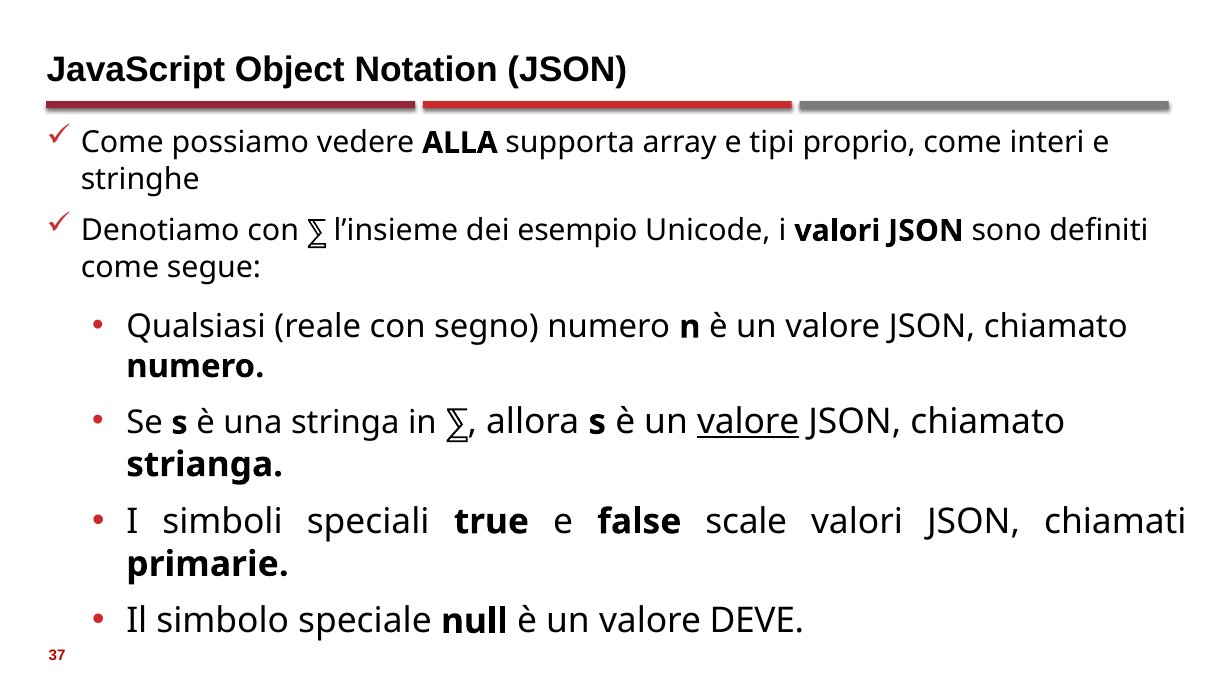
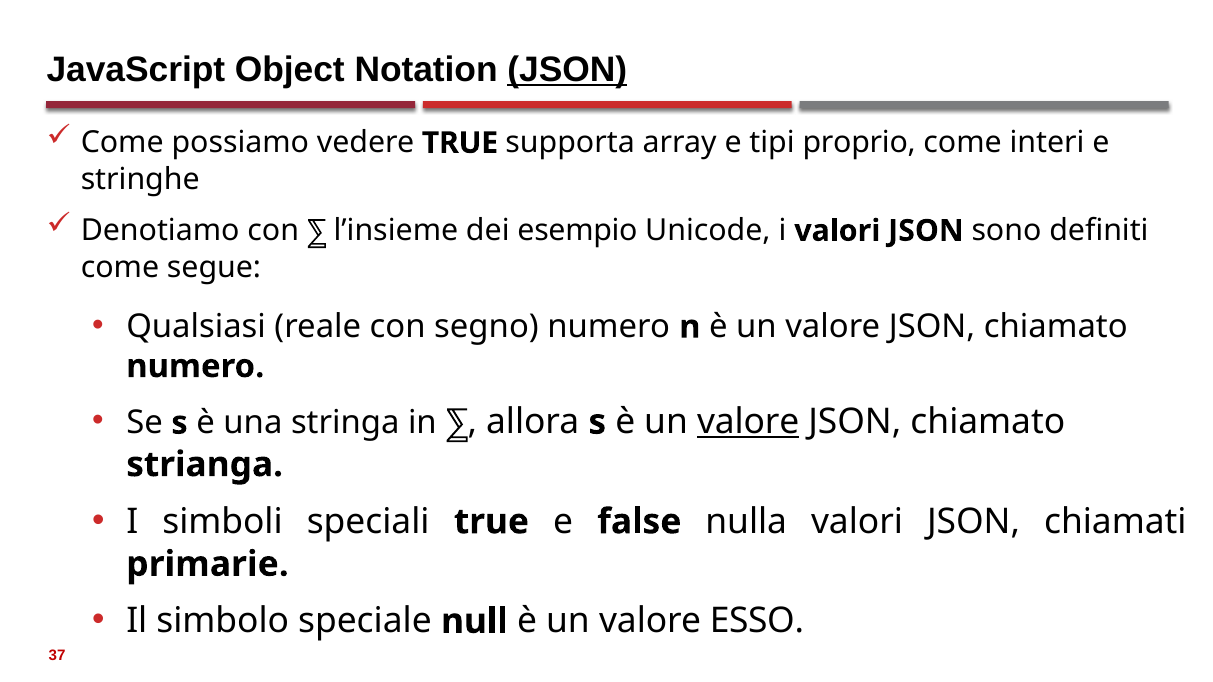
JSON underline: none -> present (567, 70)
vedere ALLA: ALLA -> TRUE (460, 143)
scale: scale -> nulla (746, 522)
DEVE: DEVE -> ESSO (757, 622)
